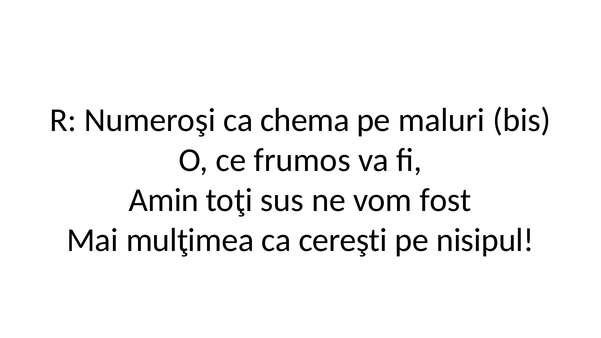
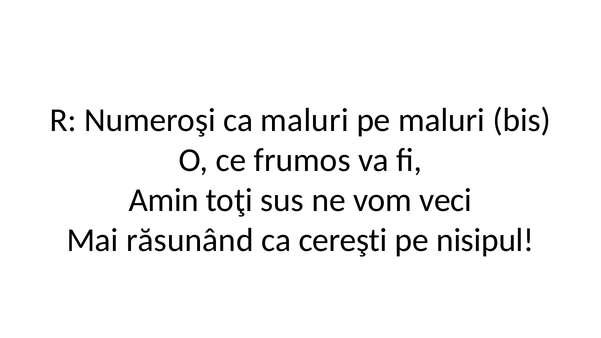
ca chema: chema -> maluri (305, 120)
fost: fost -> veci (446, 200)
mulţimea: mulţimea -> răsunând (190, 240)
